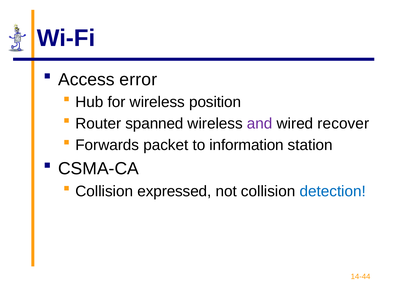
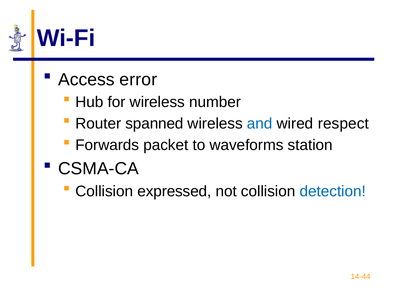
position: position -> number (215, 102)
and colour: purple -> blue (260, 123)
recover: recover -> respect (343, 123)
information: information -> waveforms (247, 145)
